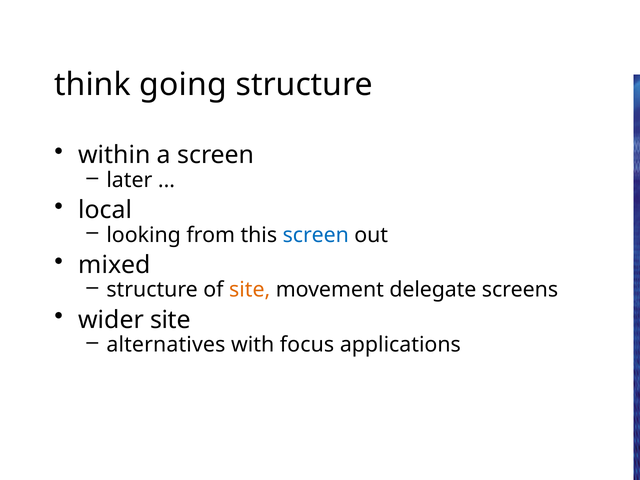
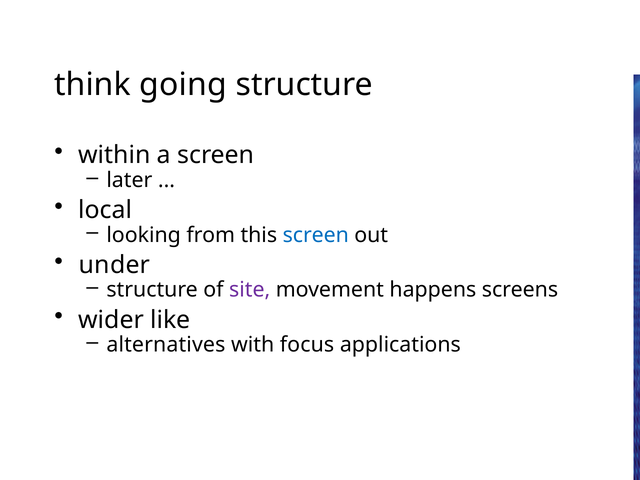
mixed: mixed -> under (114, 265)
site colour: orange -> purple (250, 290)
delegate: delegate -> happens (433, 290)
wider site: site -> like (170, 320)
